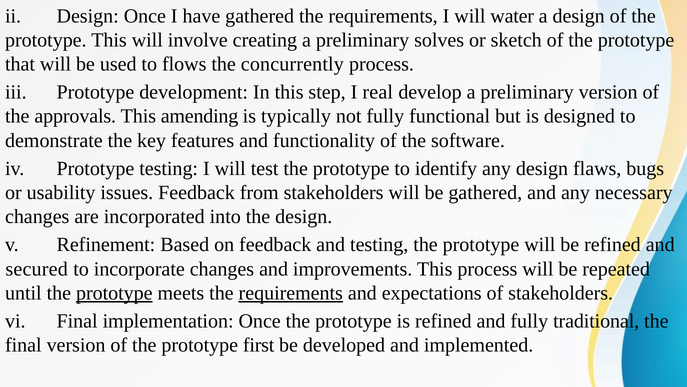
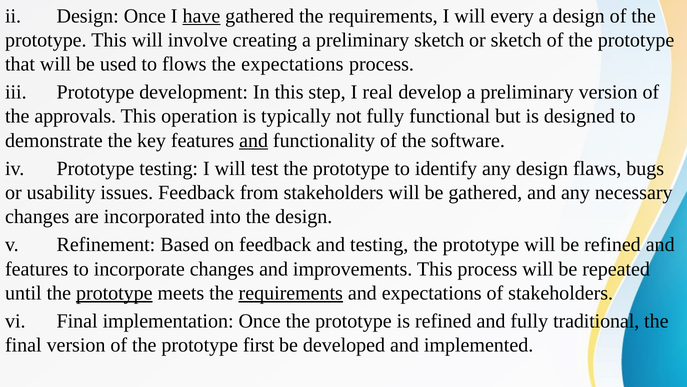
have underline: none -> present (201, 16)
water: water -> every (512, 16)
preliminary solves: solves -> sketch (439, 40)
the concurrently: concurrently -> expectations (292, 64)
amending: amending -> operation (199, 116)
and underline: none -> present (254, 140)
secured: secured -> features (37, 269)
